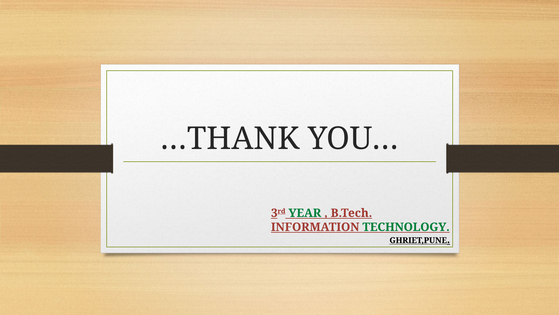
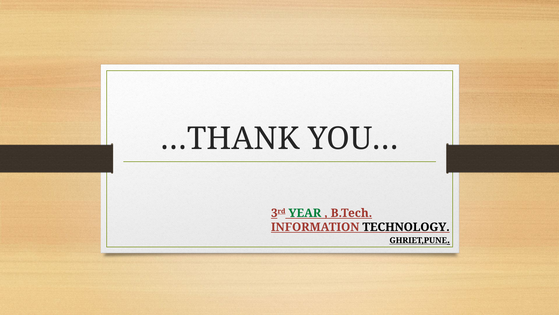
TECHNOLOGY colour: green -> black (406, 227)
